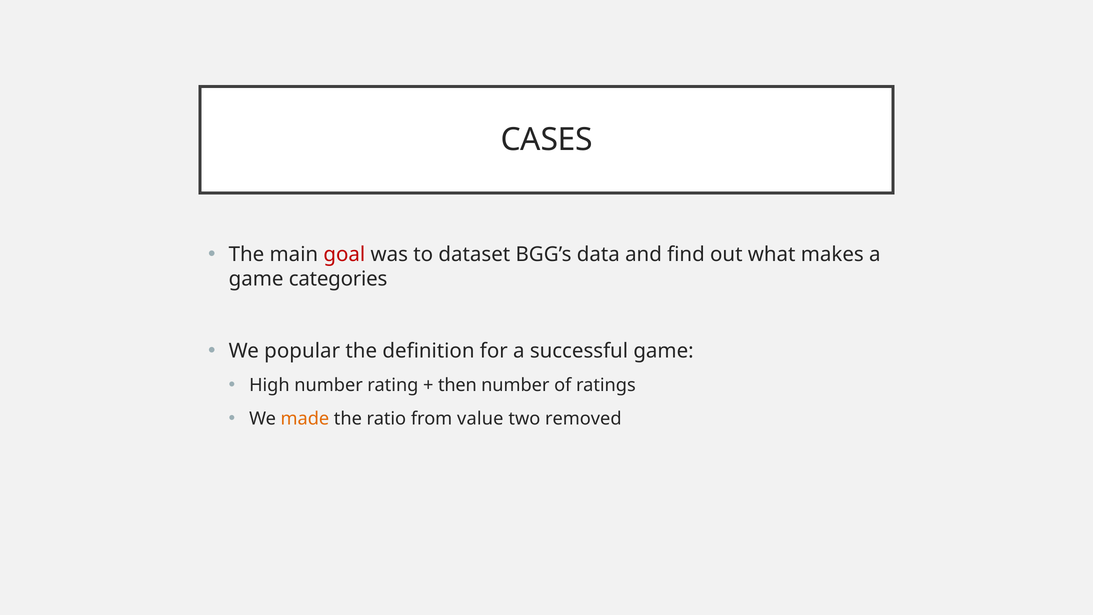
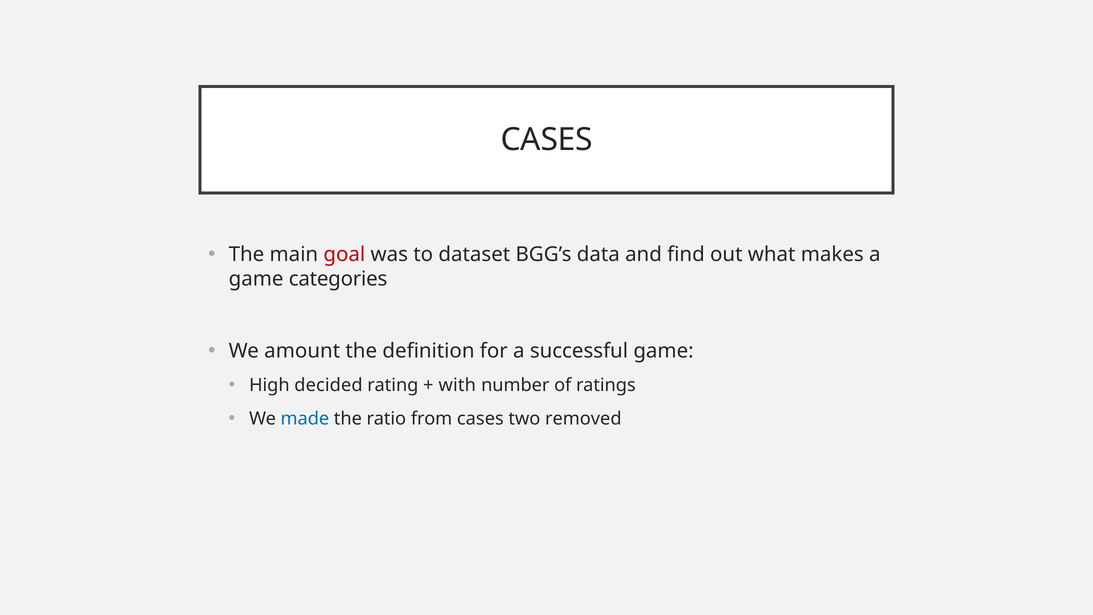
popular: popular -> amount (302, 351)
High number: number -> decided (329, 385)
then: then -> with (457, 385)
made colour: orange -> blue (305, 419)
from value: value -> cases (480, 419)
